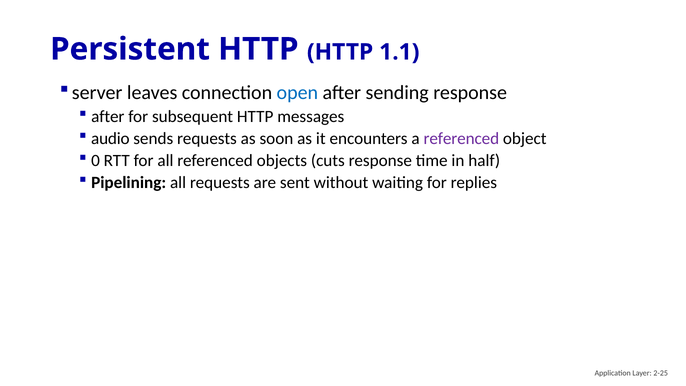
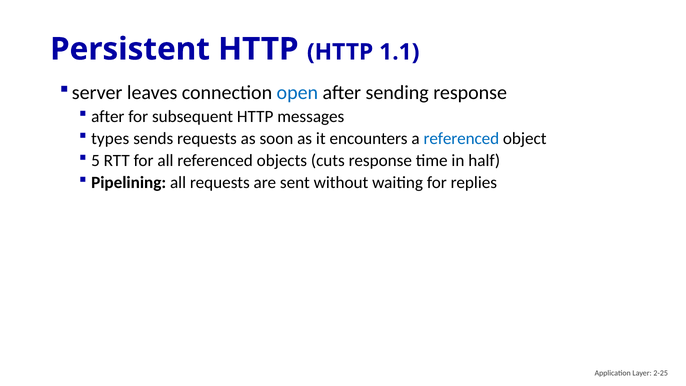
audio: audio -> types (110, 139)
referenced colour: purple -> blue (461, 139)
0: 0 -> 5 (96, 161)
